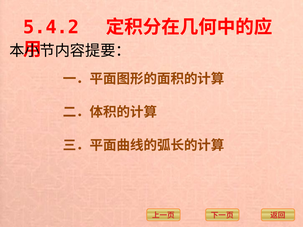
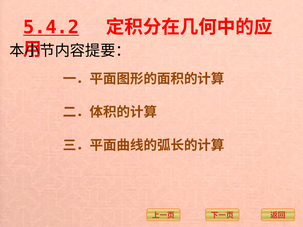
5.4.2 underline: none -> present (51, 27)
